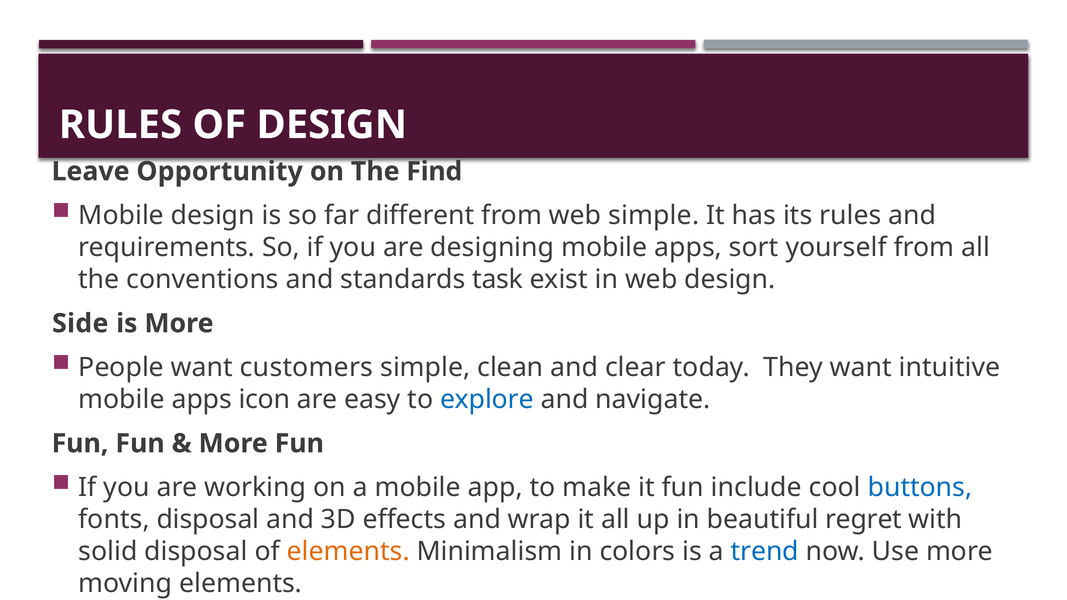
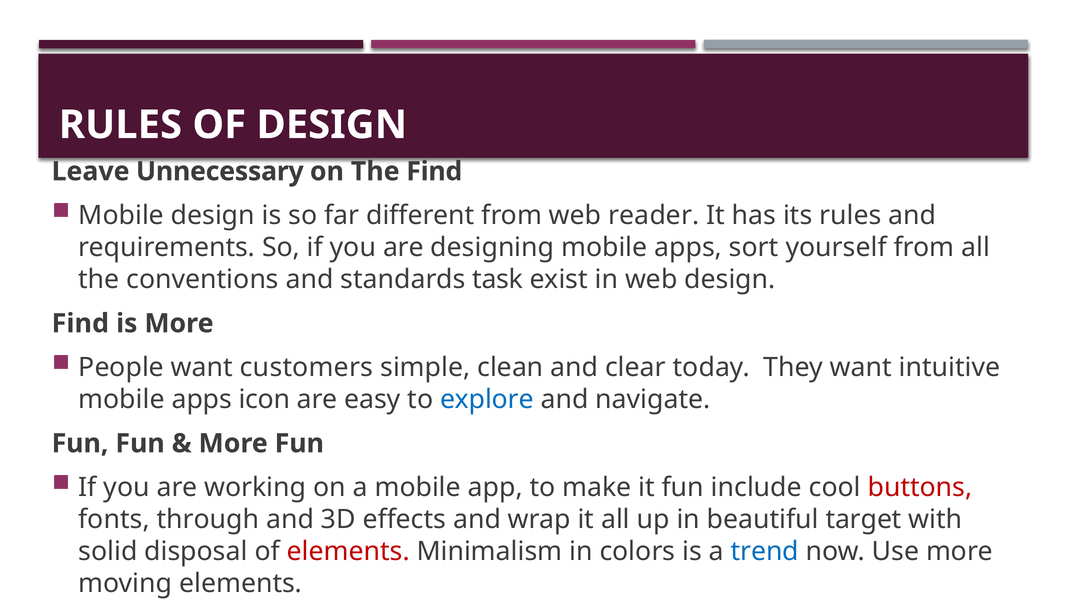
Opportunity: Opportunity -> Unnecessary (220, 172)
web simple: simple -> reader (654, 216)
Side: Side -> Find (80, 324)
buttons colour: blue -> red (920, 488)
fonts disposal: disposal -> through (208, 520)
regret: regret -> target (864, 520)
elements colour: orange -> red (348, 552)
